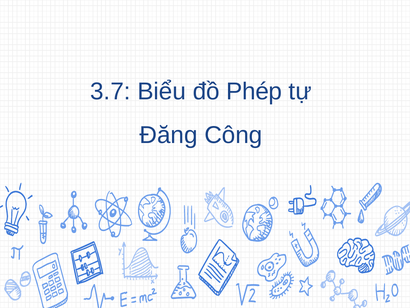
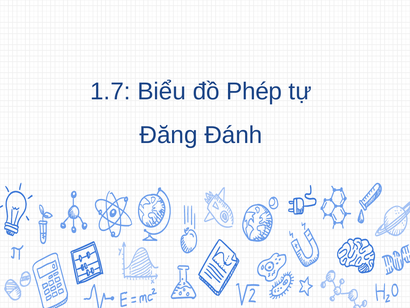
3.7: 3.7 -> 1.7 (110, 91)
Công: Công -> Đánh (233, 135)
